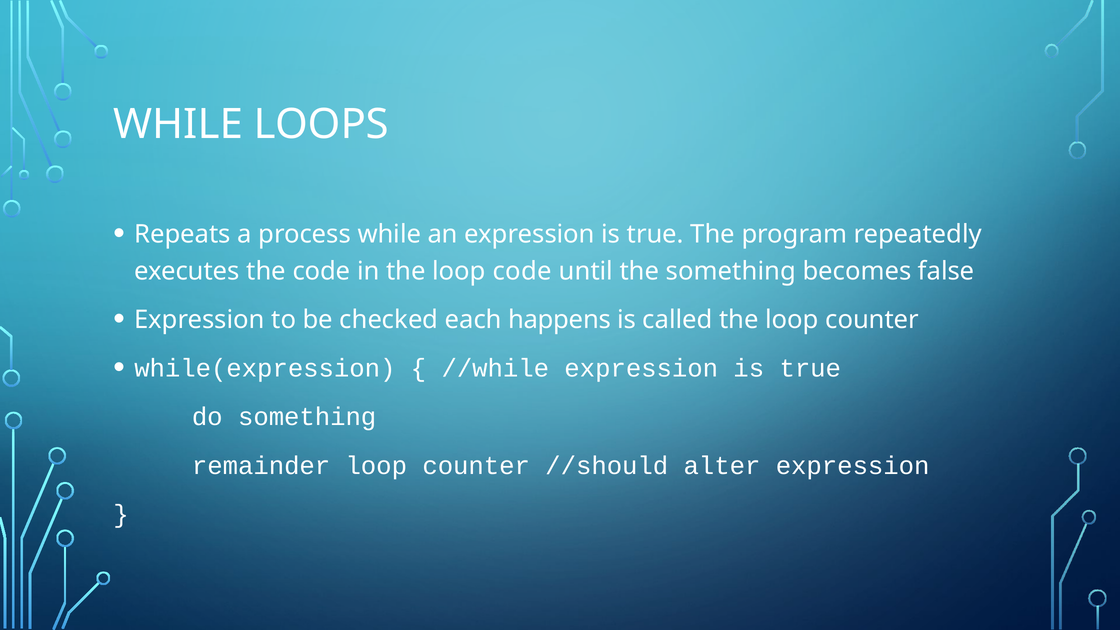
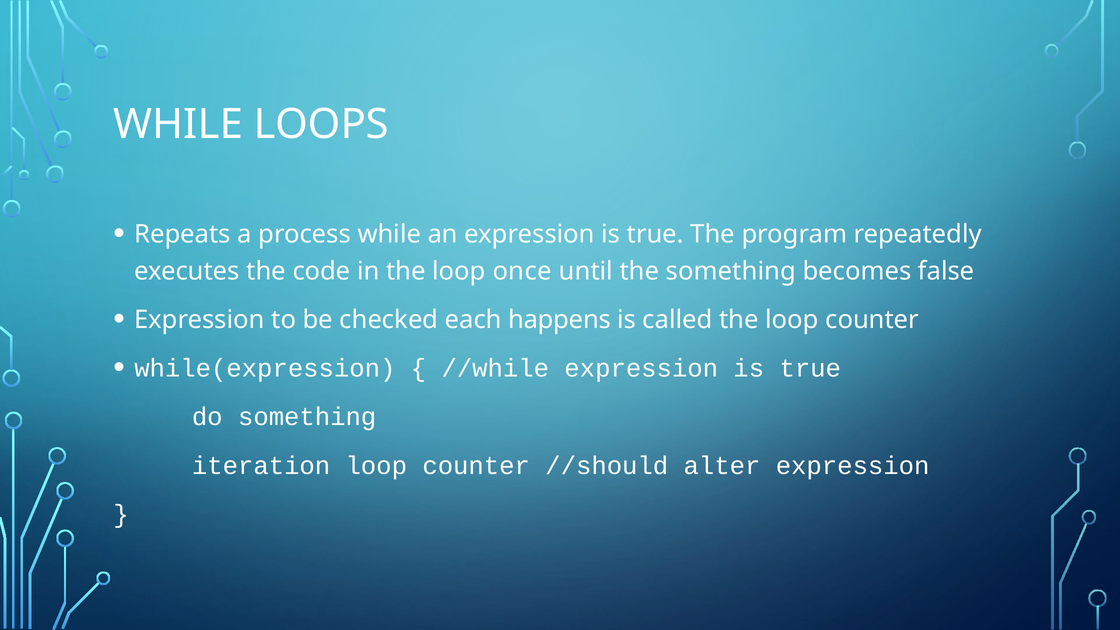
loop code: code -> once (522, 271)
remainder: remainder -> iteration (261, 466)
